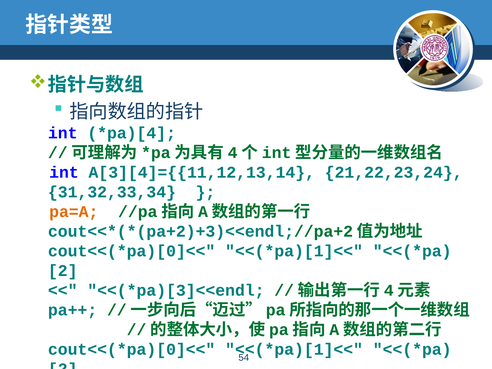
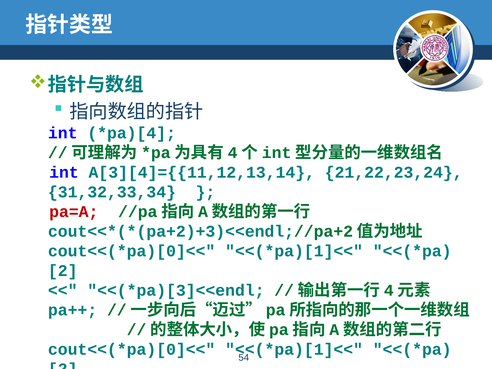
pa=A colour: orange -> red (74, 212)
